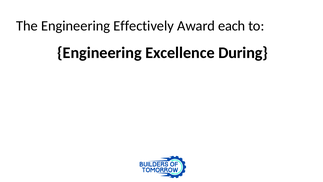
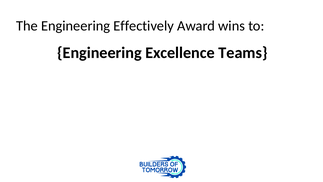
each: each -> wins (232, 26)
During: During -> Teams (243, 53)
